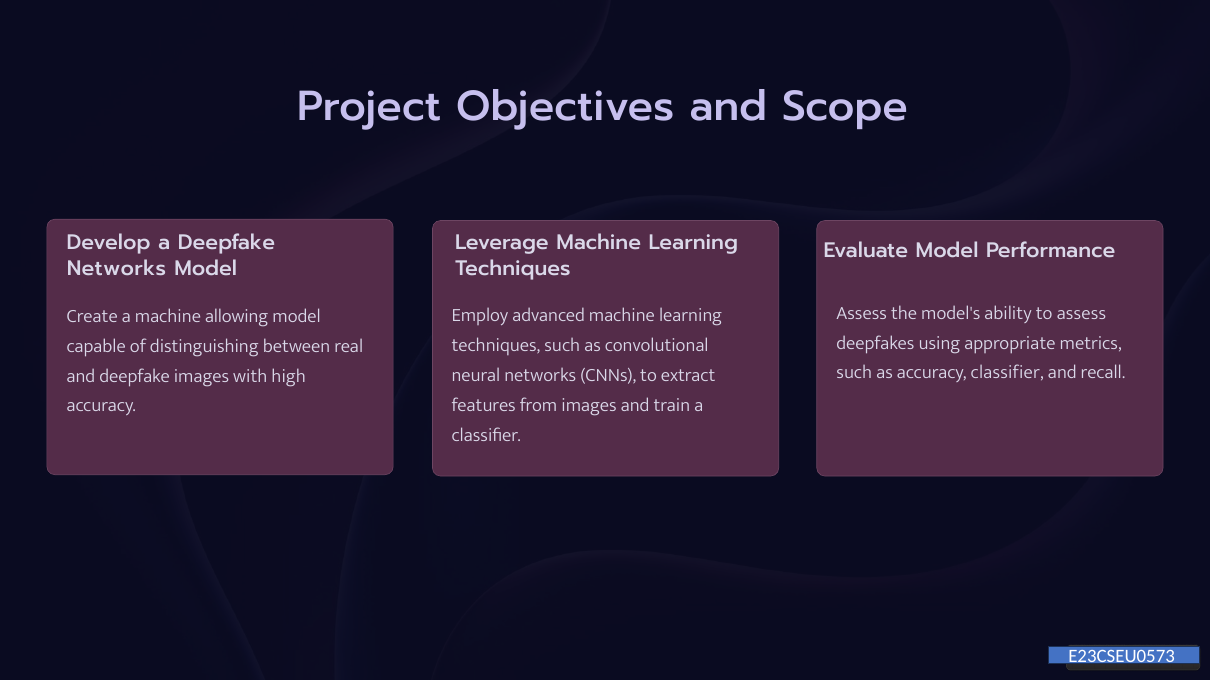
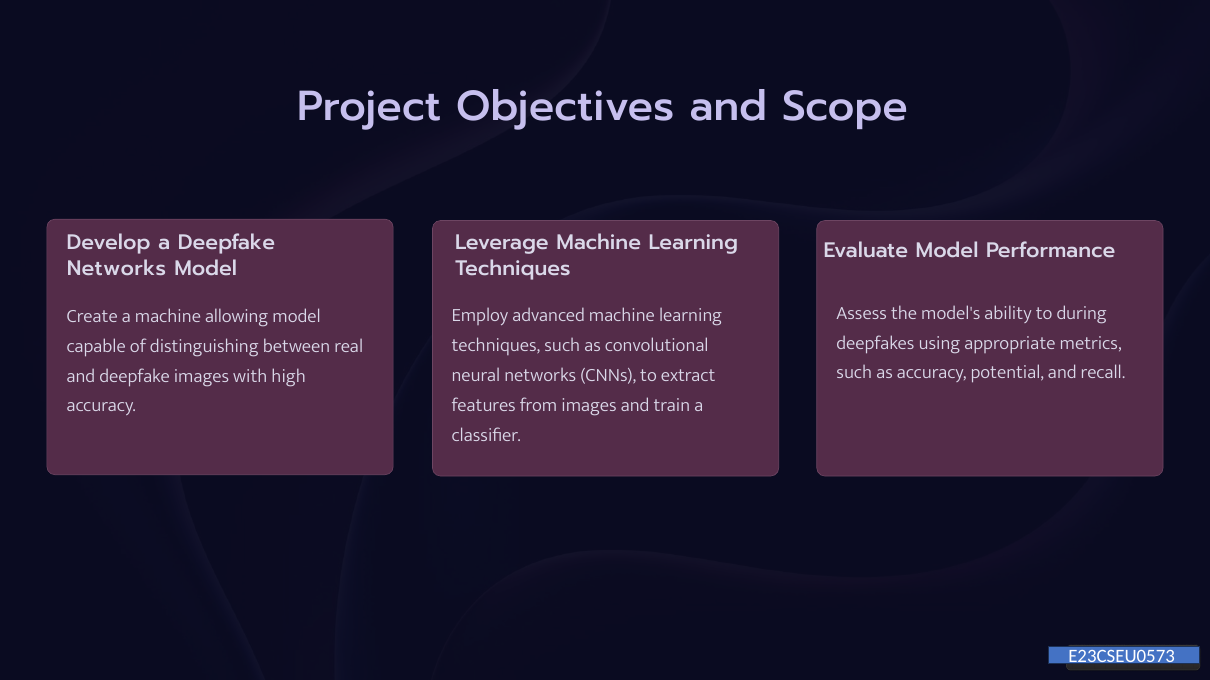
to assess: assess -> during (1082, 313)
accuracy classifier: classifier -> potential (1007, 373)
